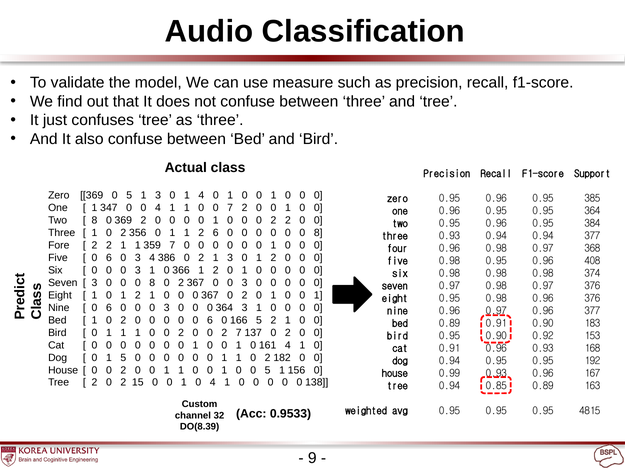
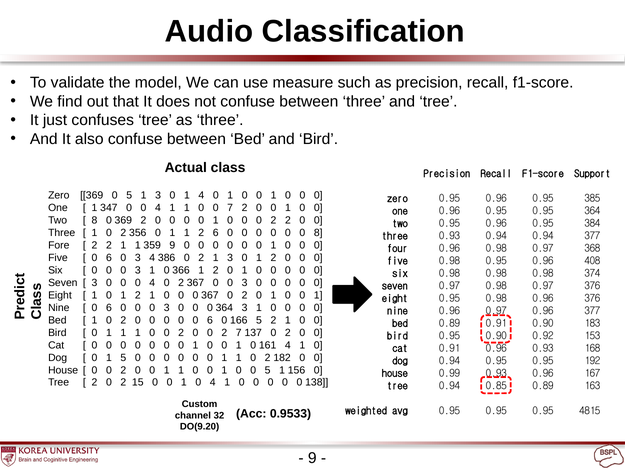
359 7: 7 -> 9 (172, 246)
8: 8 -> 4 (152, 283)
DO(8.39: DO(8.39 -> DO(9.20 (200, 428)
